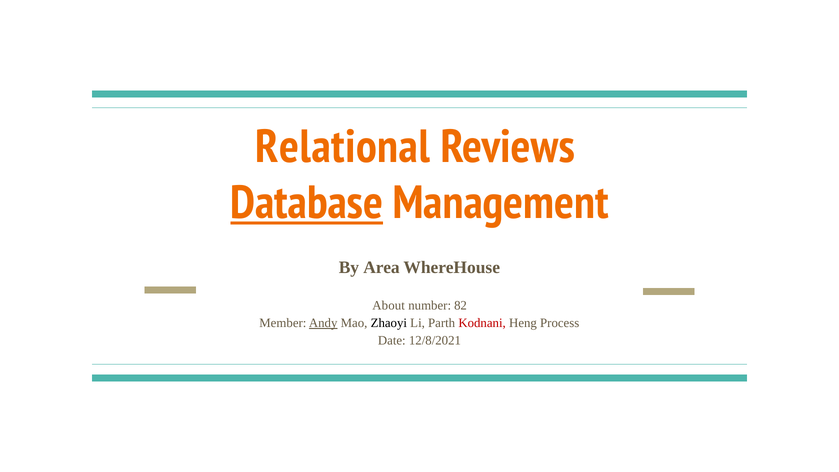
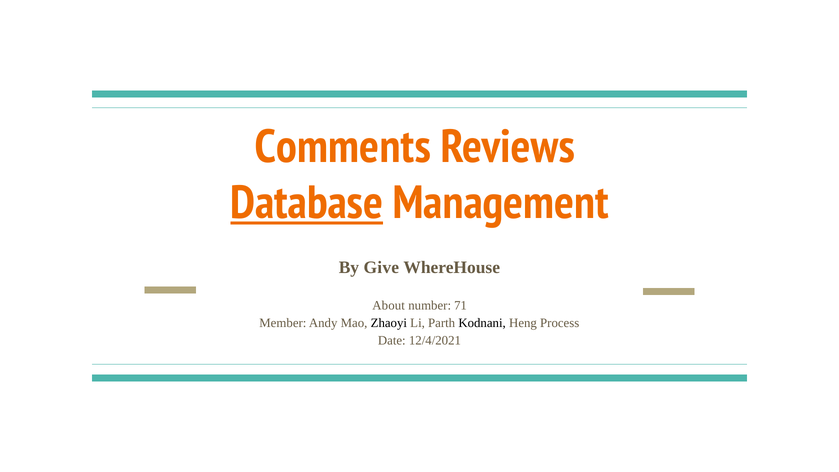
Relational: Relational -> Comments (343, 147)
Area: Area -> Give (381, 267)
82: 82 -> 71 (461, 305)
Andy underline: present -> none (323, 323)
Kodnani colour: red -> black (482, 323)
12/8/2021: 12/8/2021 -> 12/4/2021 (435, 341)
